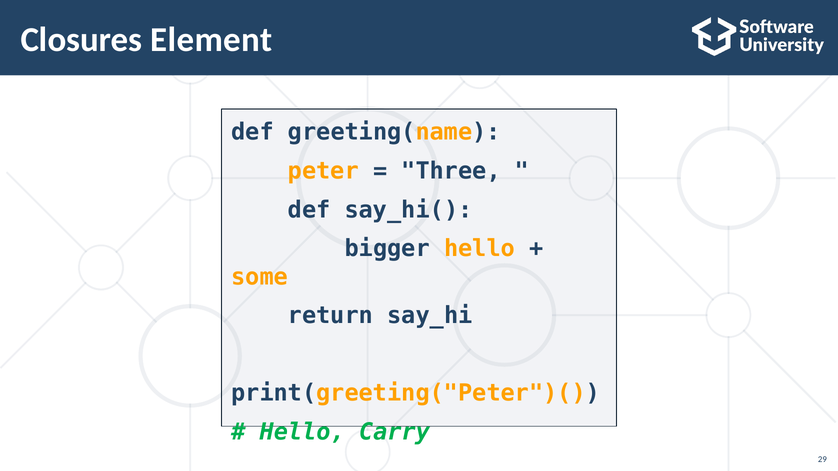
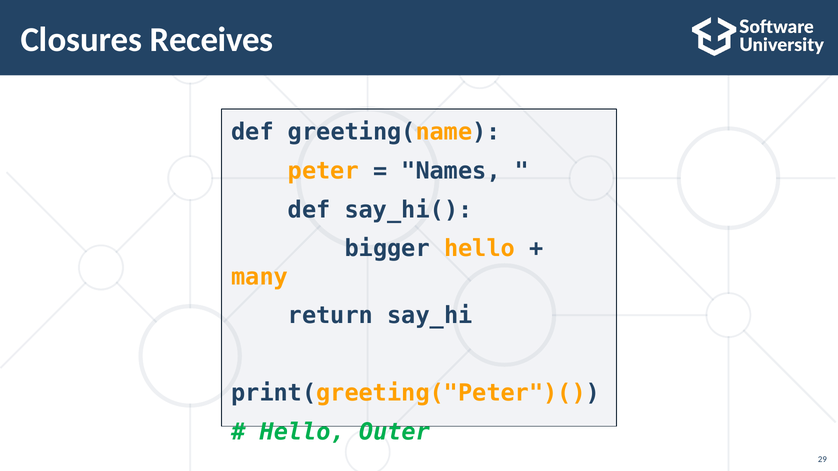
Element: Element -> Receives (212, 40)
Three: Three -> Names (451, 171)
some: some -> many (260, 277)
Carry: Carry -> Outer (394, 432)
